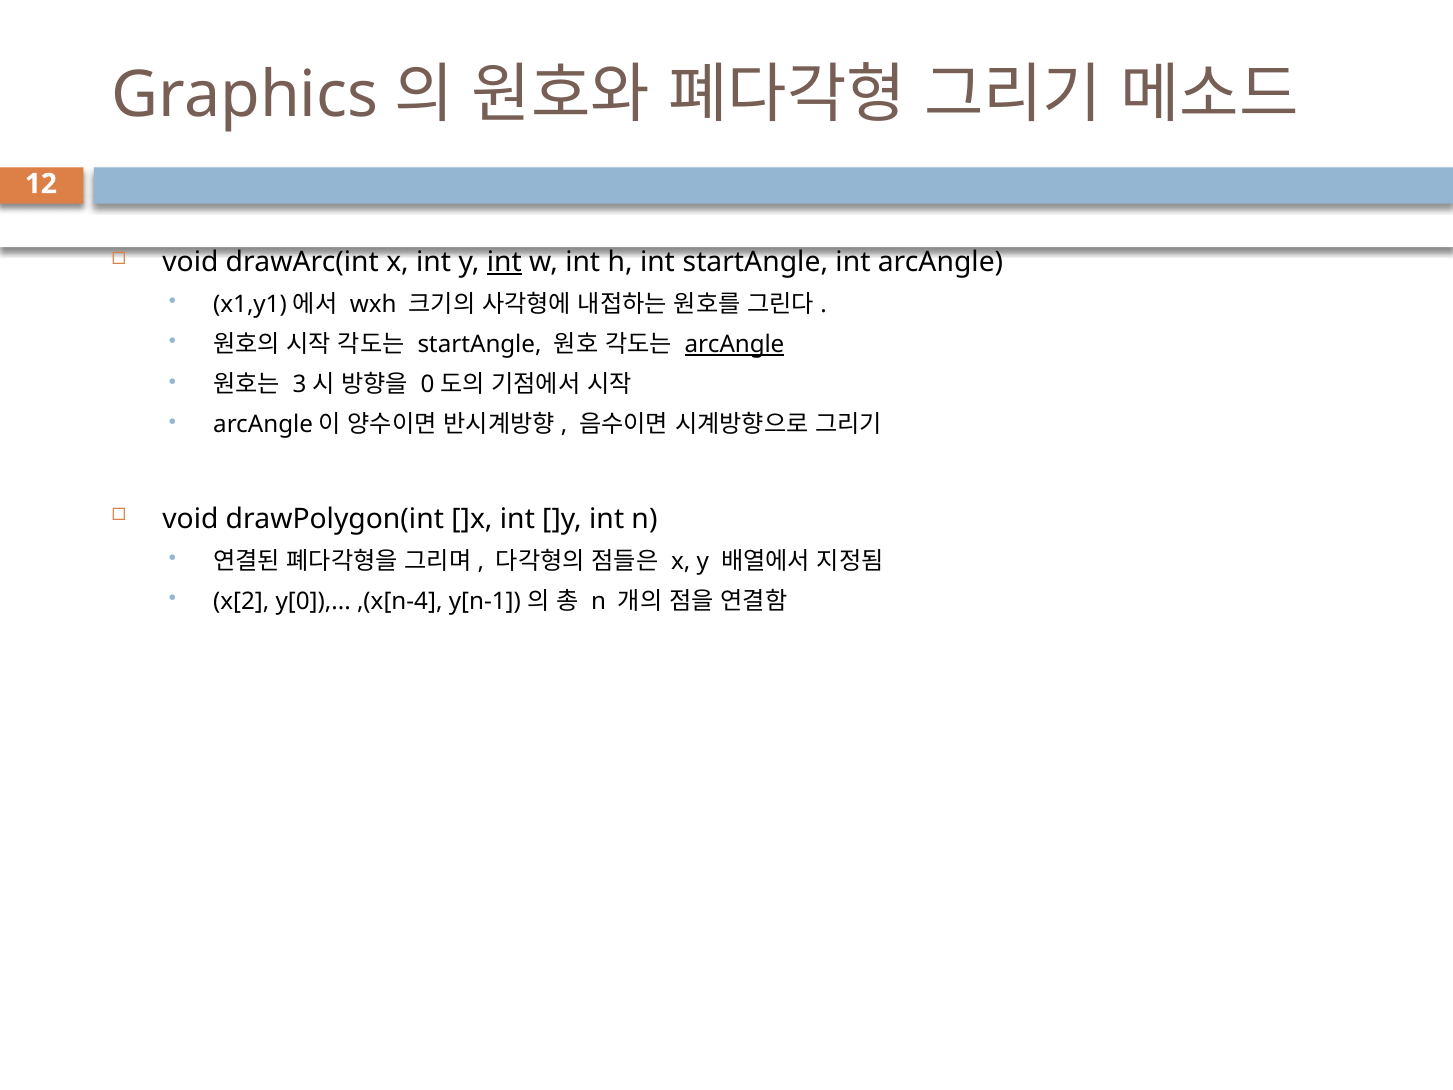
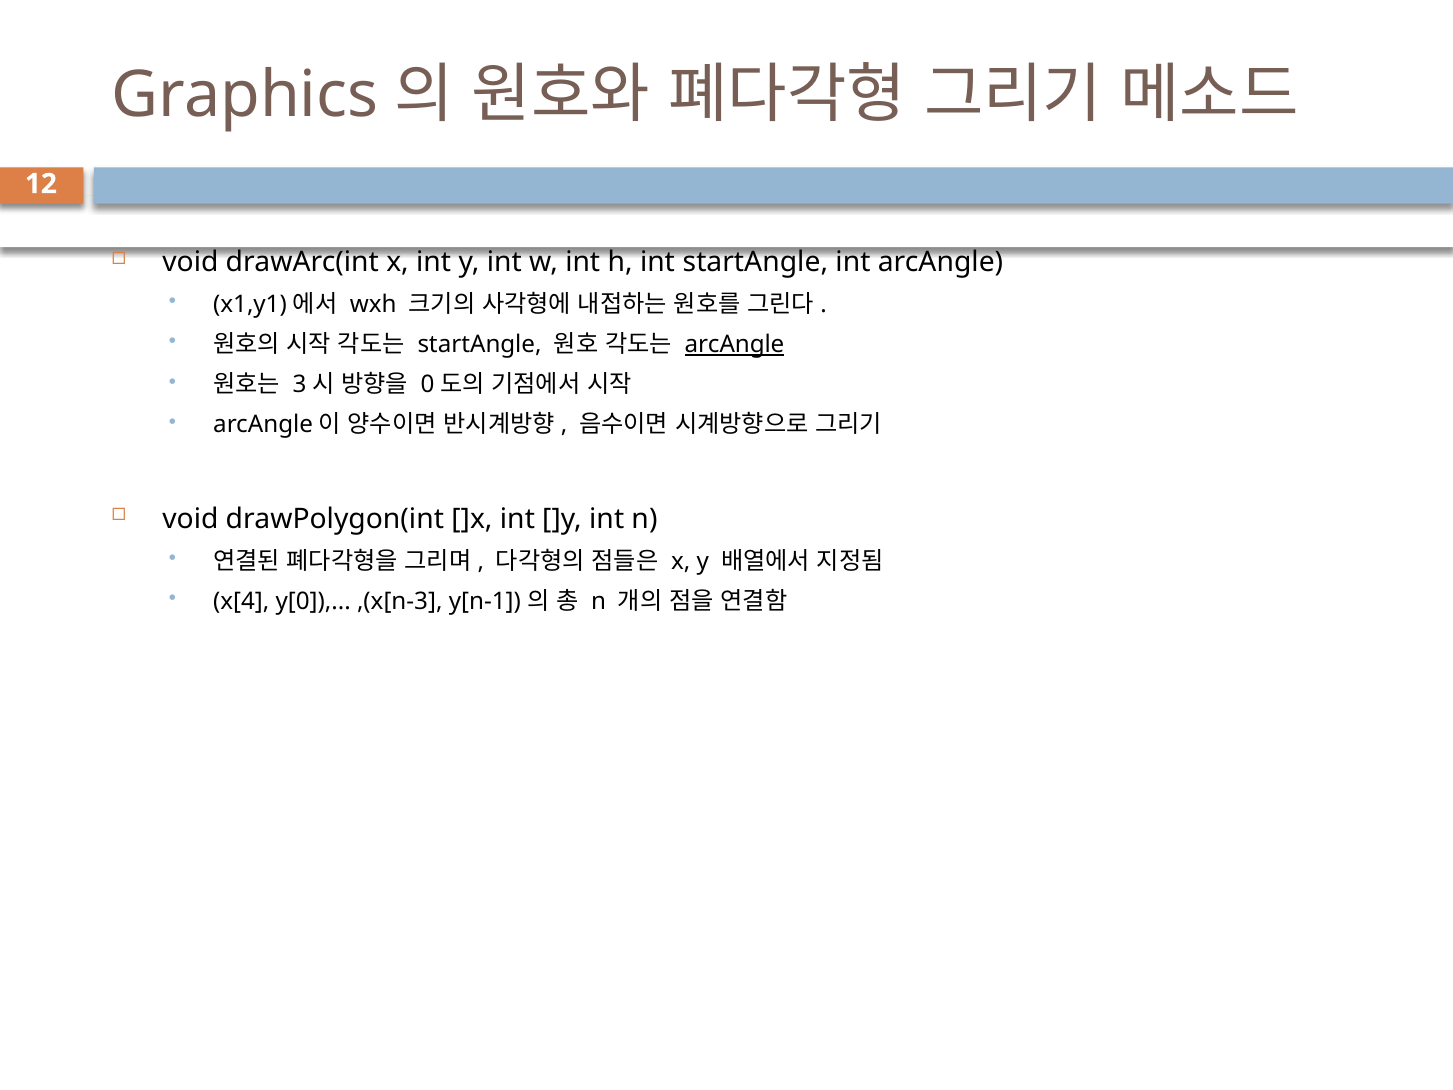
int underline: present -> none (504, 262)
x[2: x[2 -> x[4 (241, 601)
,(x[n-4: ,(x[n-4 -> ,(x[n-3 (400, 601)
